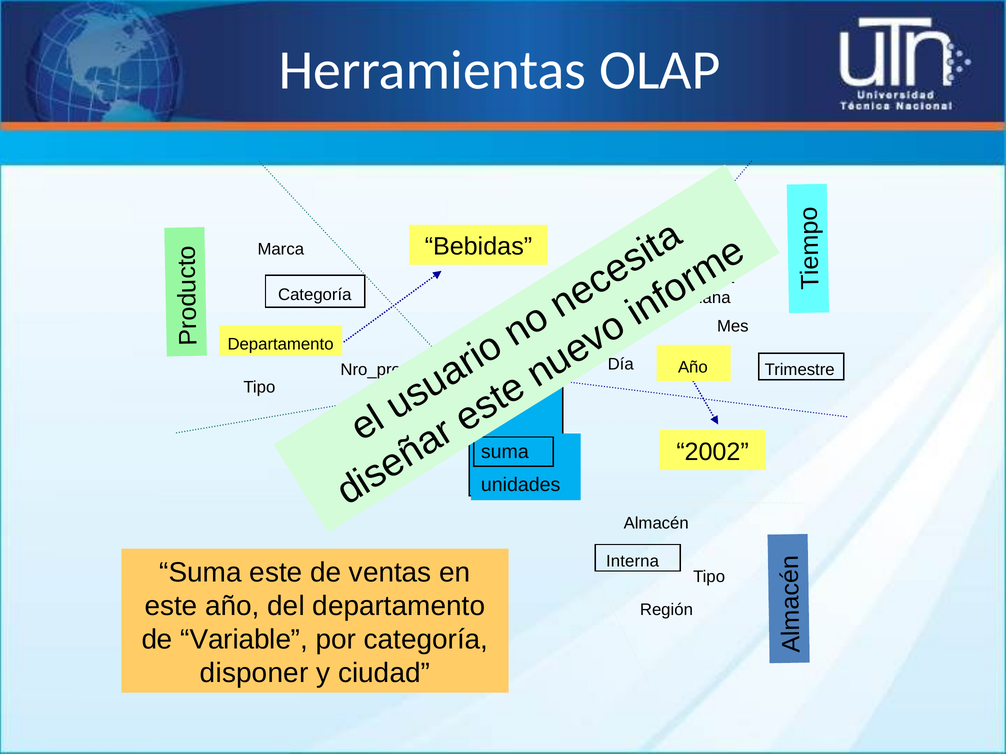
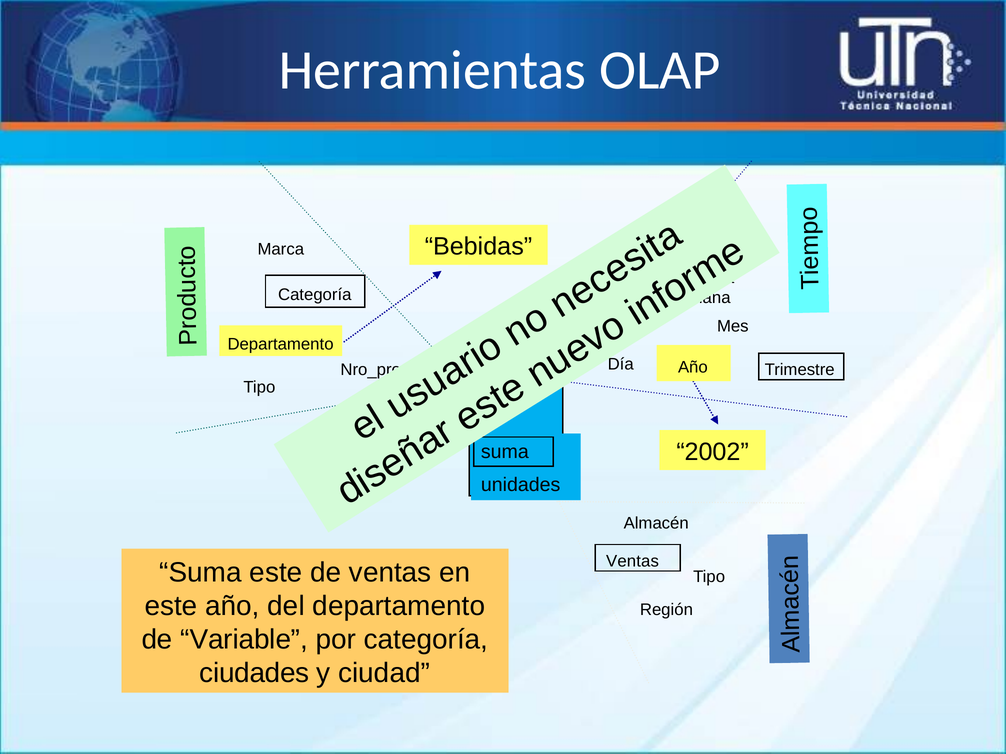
Interna: Interna -> Ventas (633, 562)
disponer: disponer -> ciudades (254, 673)
